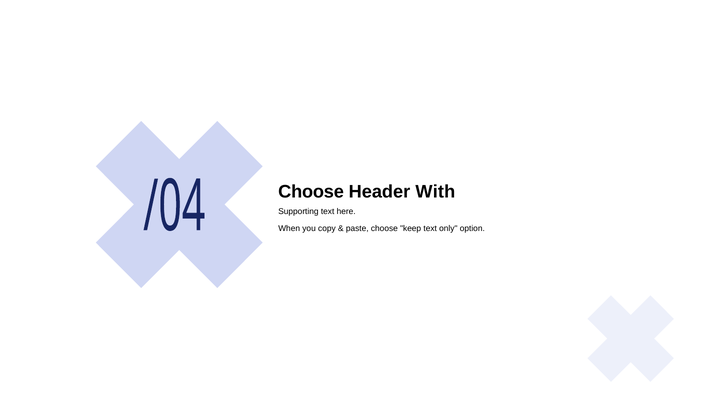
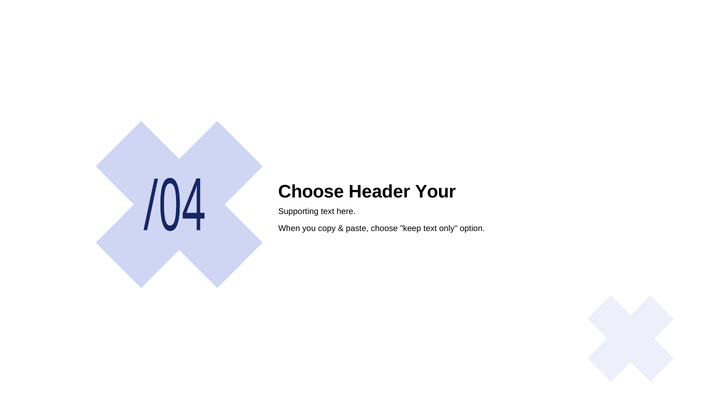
With: With -> Your (436, 192)
